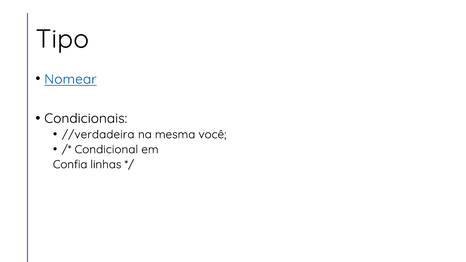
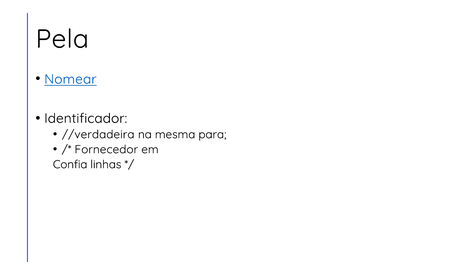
Tipo: Tipo -> Pela (62, 39)
Condicionais: Condicionais -> Identificador (86, 118)
você: você -> para (212, 135)
Condicional: Condicional -> Fornecedor (106, 150)
